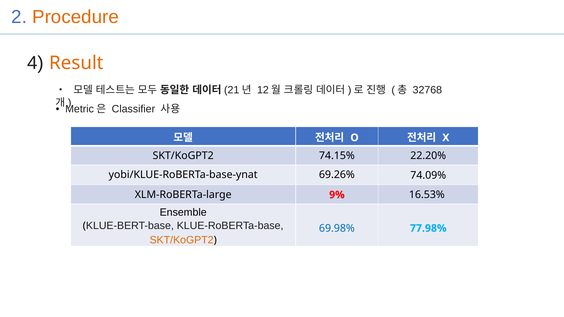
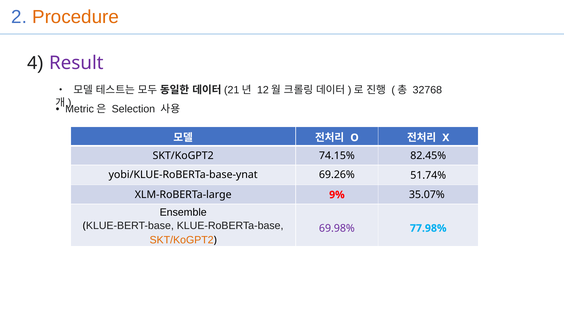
Result colour: orange -> purple (76, 63)
Classifier: Classifier -> Selection (133, 109)
22.20%: 22.20% -> 82.45% (428, 156)
74.09%: 74.09% -> 51.74% (428, 176)
16.53%: 16.53% -> 35.07% (427, 195)
69.98% colour: blue -> purple (337, 228)
